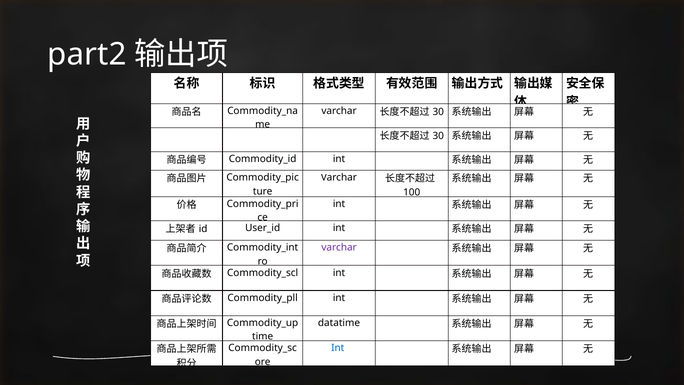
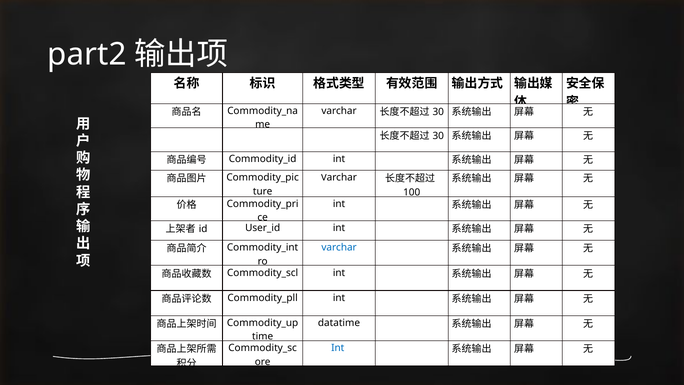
varchar colour: purple -> blue (339, 248)
